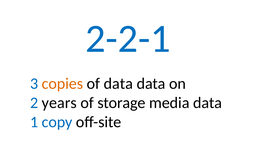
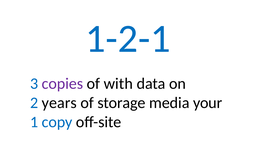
2-2-1: 2-2-1 -> 1-2-1 (128, 39)
copies colour: orange -> purple (62, 84)
of data: data -> with (118, 84)
media data: data -> your (208, 103)
